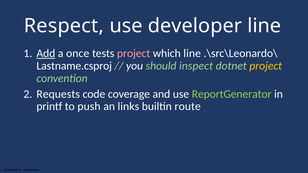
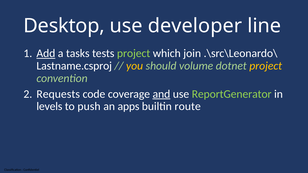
Respect: Respect -> Desktop (64, 26)
once: once -> tasks (78, 53)
project colour: pink -> light green (134, 53)
which line: line -> join (192, 53)
you colour: white -> yellow (135, 66)
inspect: inspect -> volume (196, 66)
and underline: none -> present (161, 94)
printf: printf -> levels (49, 107)
links: links -> apps (129, 107)
